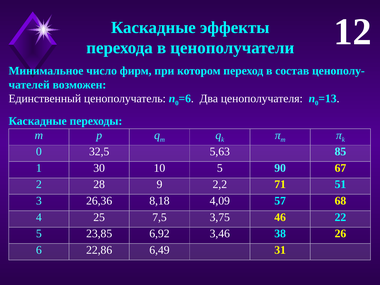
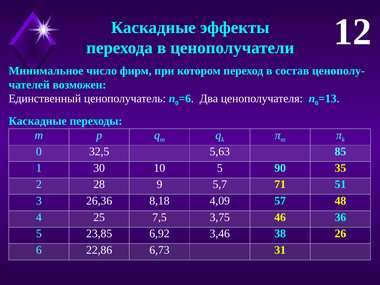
67: 67 -> 35 (340, 168)
2,2: 2,2 -> 5,7 (220, 184)
68: 68 -> 48 (340, 201)
22: 22 -> 36 (340, 217)
6,49: 6,49 -> 6,73 (159, 250)
